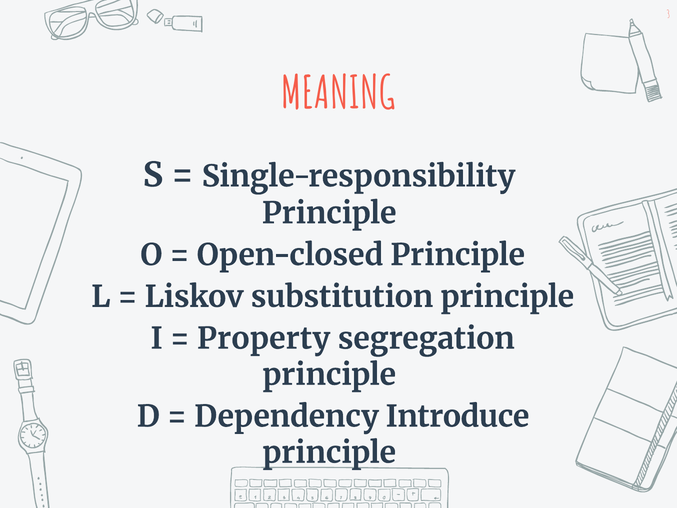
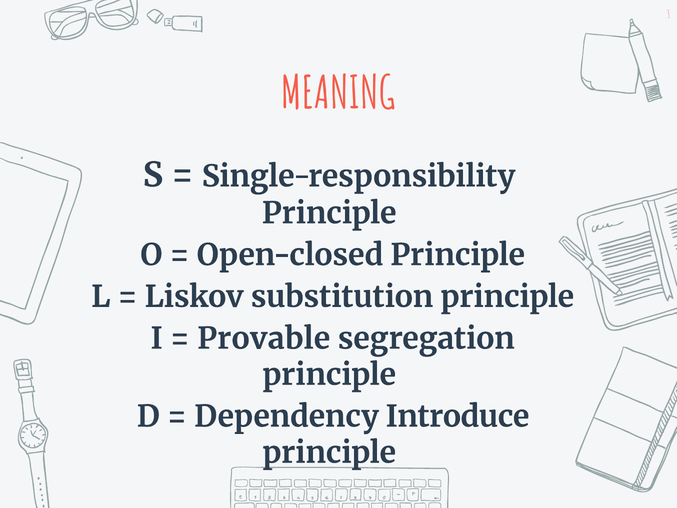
Property: Property -> Provable (264, 339)
